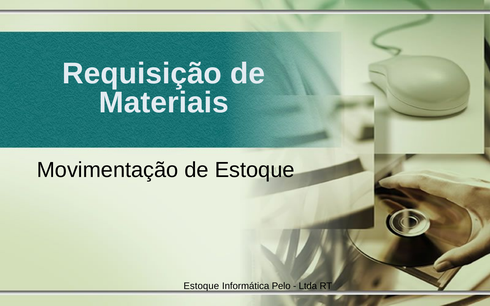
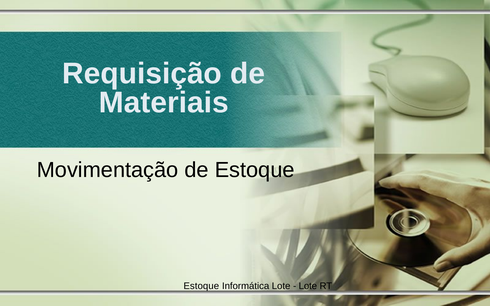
Informática Pelo: Pelo -> Lote (281, 286)
Ltda: Ltda -> Lote (308, 286)
